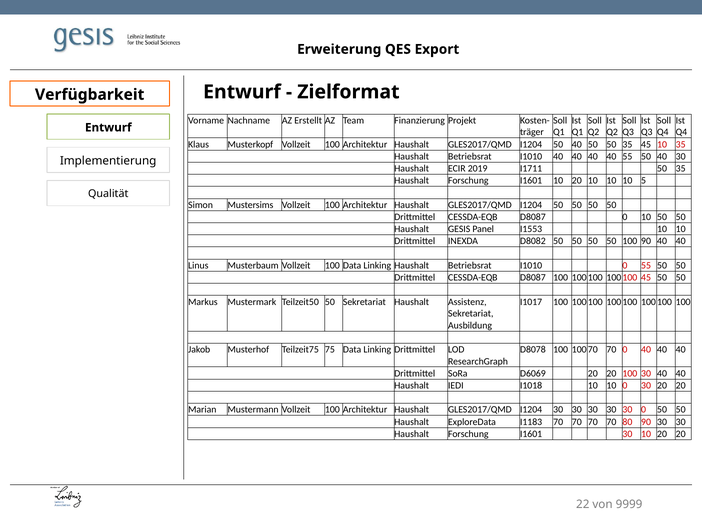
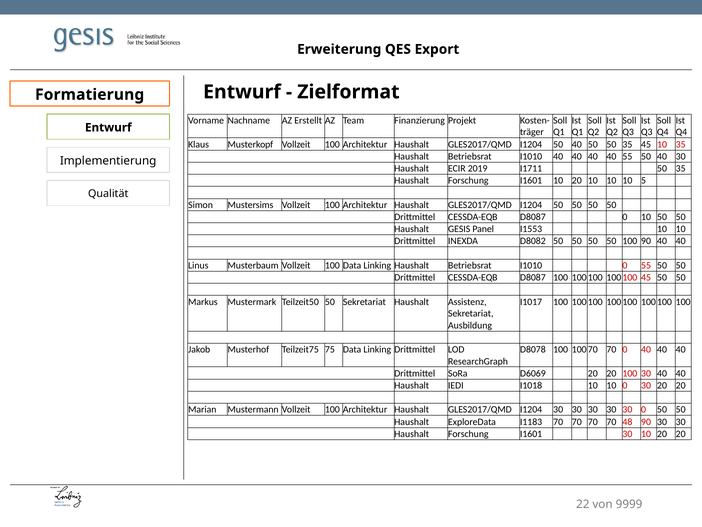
Verfügbarkeit: Verfügbarkeit -> Formatierung (90, 95)
80: 80 -> 48 (627, 421)
